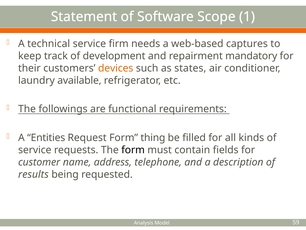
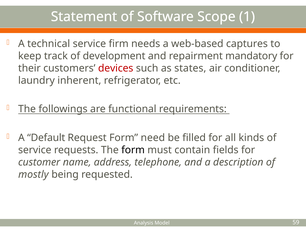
devices colour: orange -> red (116, 68)
available: available -> inherent (79, 80)
Entities: Entities -> Default (46, 137)
thing: thing -> need (153, 137)
results: results -> mostly (33, 174)
